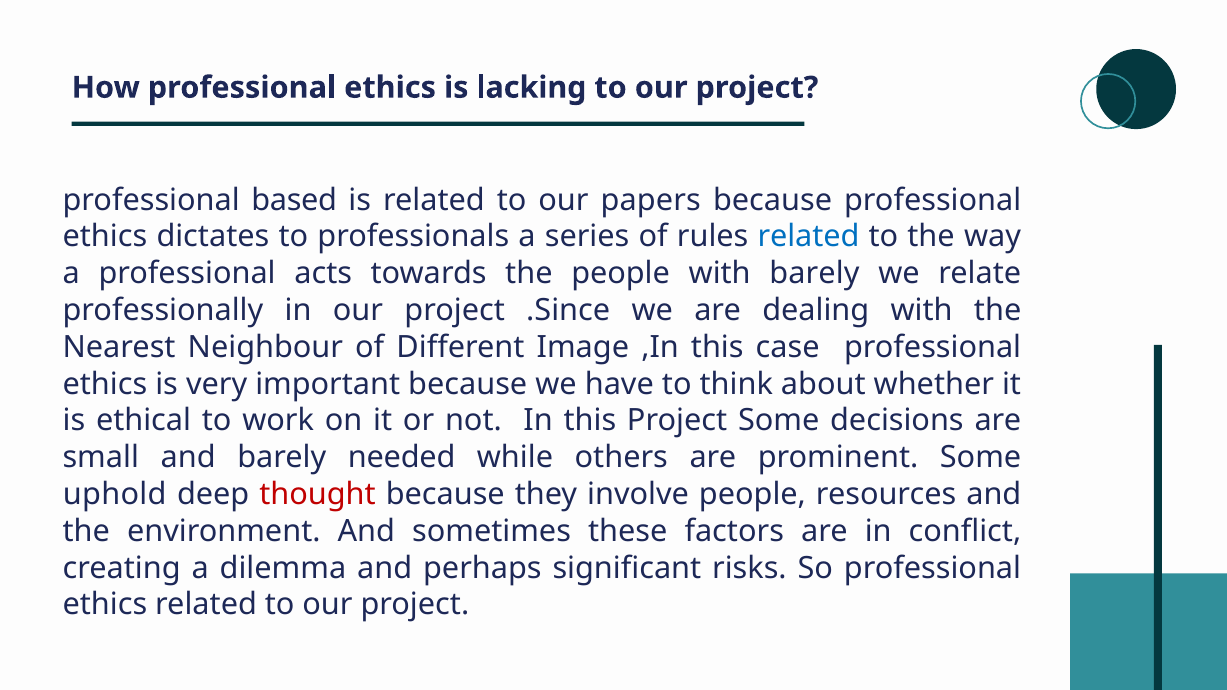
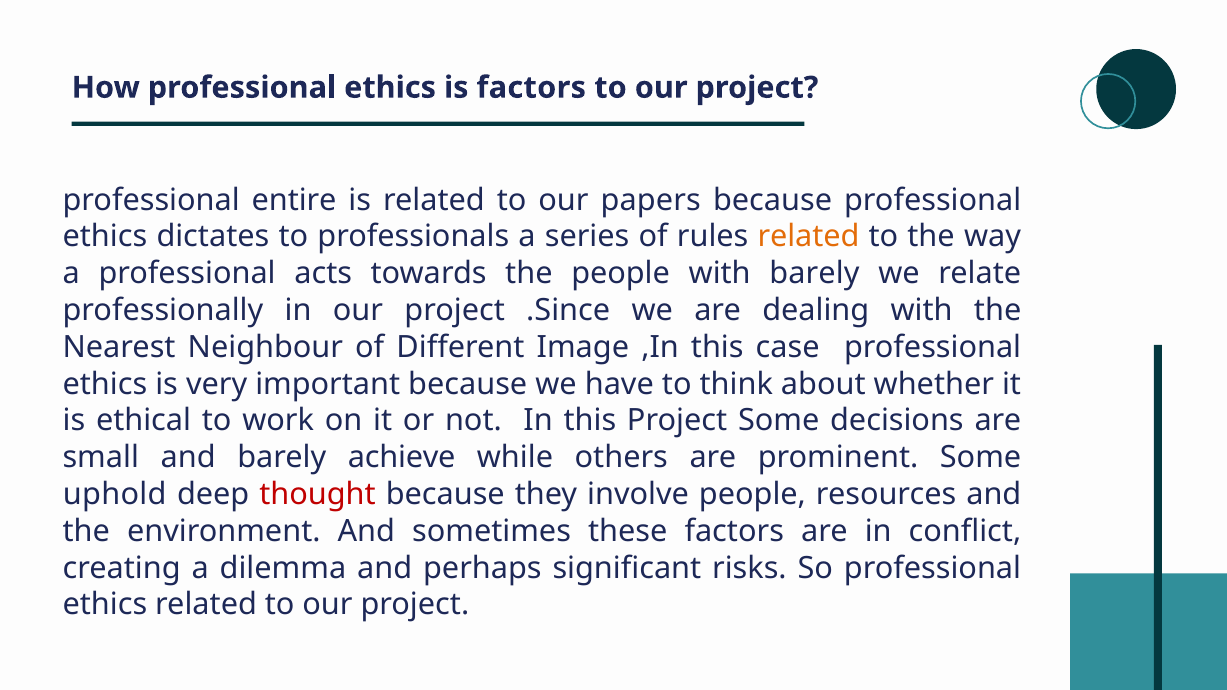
is lacking: lacking -> factors (531, 88)
based: based -> entire (294, 200)
related colour: blue -> orange (809, 237)
needed: needed -> achieve (402, 458)
